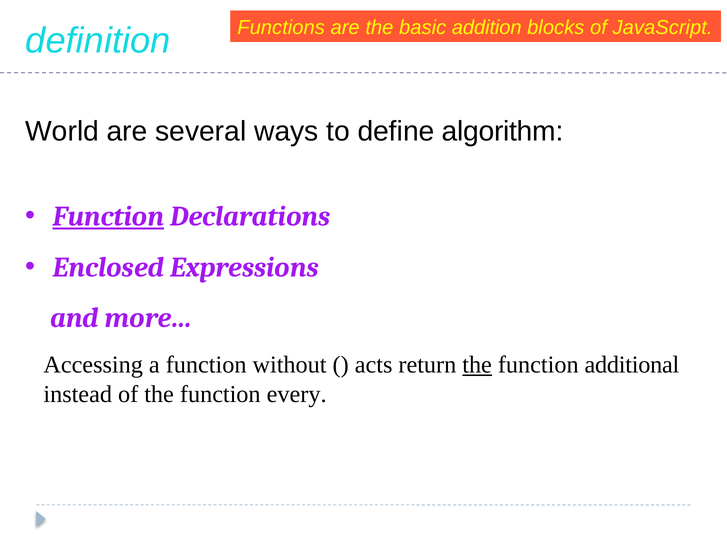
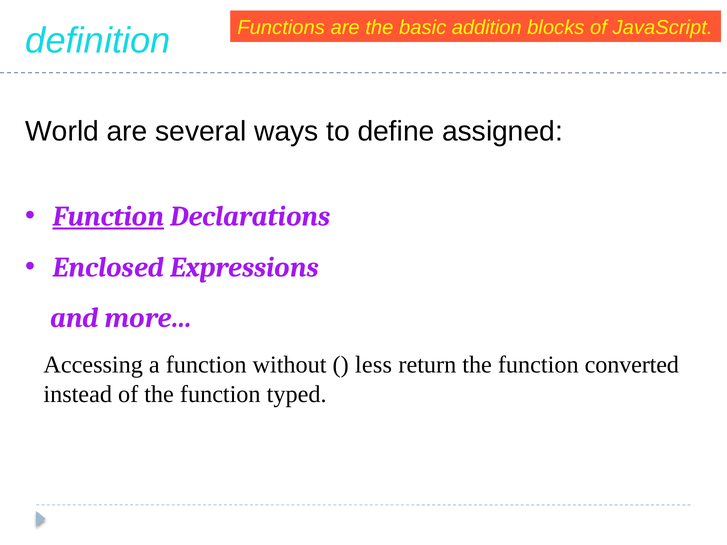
algorithm: algorithm -> assigned (503, 132)
acts: acts -> less (374, 365)
the underline: present -> none (477, 365)
additional: additional -> converted (632, 365)
every: every -> typed (297, 394)
